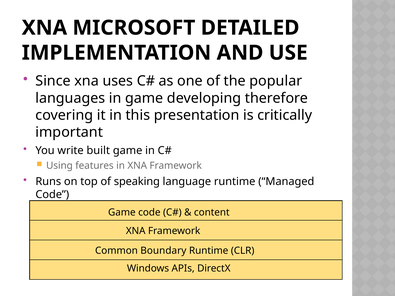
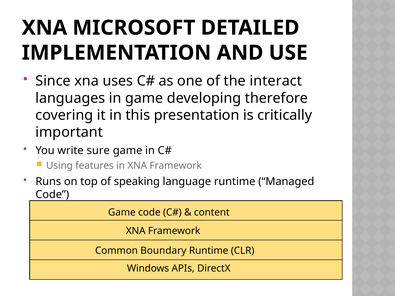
popular: popular -> interact (276, 81)
built: built -> sure (98, 151)
